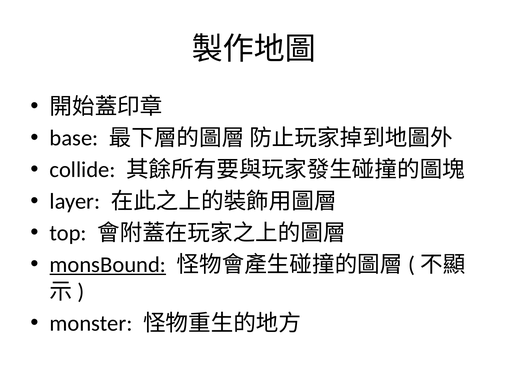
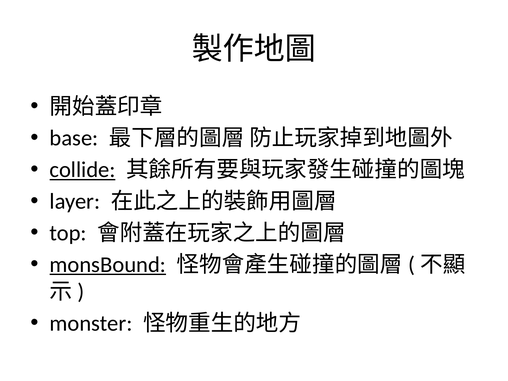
collide underline: none -> present (83, 170)
